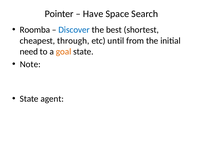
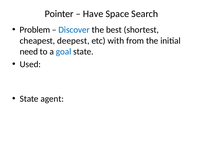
Roomba: Roomba -> Problem (35, 30)
through: through -> deepest (73, 40)
until: until -> with (116, 40)
goal colour: orange -> blue (64, 51)
Note: Note -> Used (30, 64)
